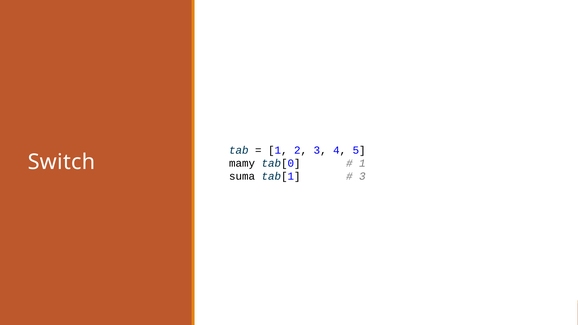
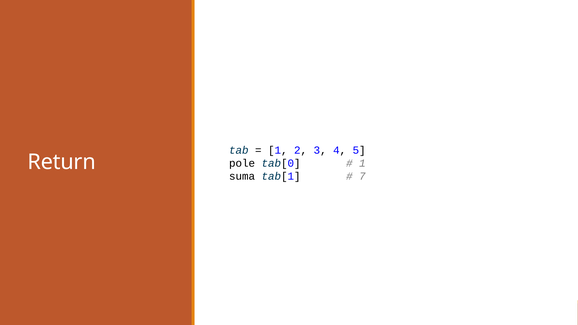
Switch: Switch -> Return (62, 162)
mamy: mamy -> pole (242, 163)
3: 3 -> 7 (362, 176)
